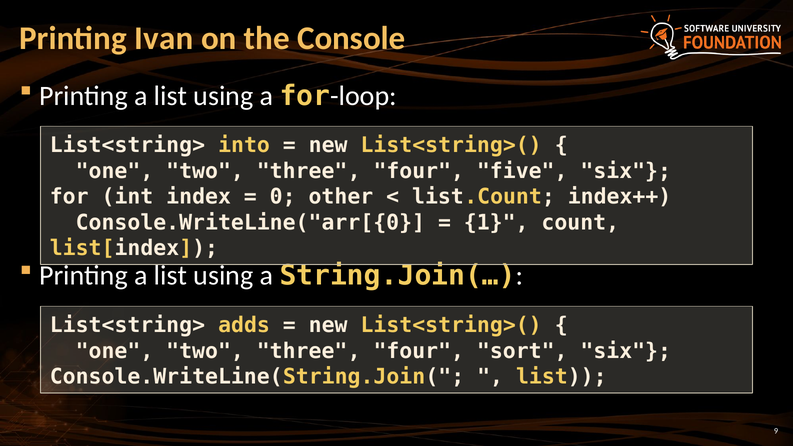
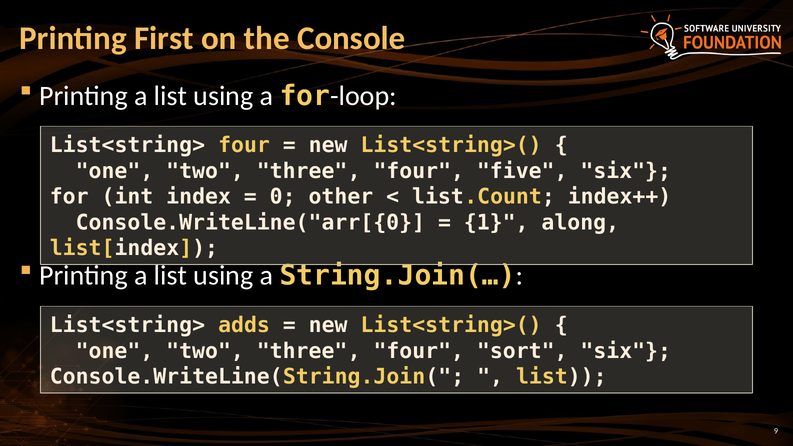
Ivan: Ivan -> First (164, 39)
List<string> into: into -> four (244, 145)
count: count -> along (580, 223)
